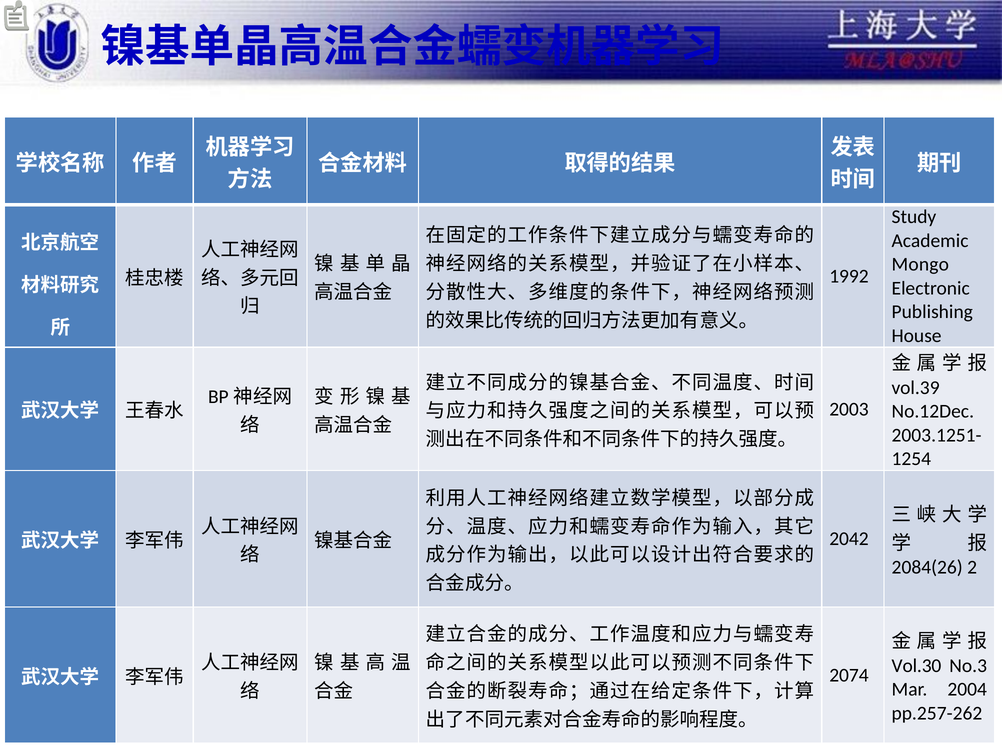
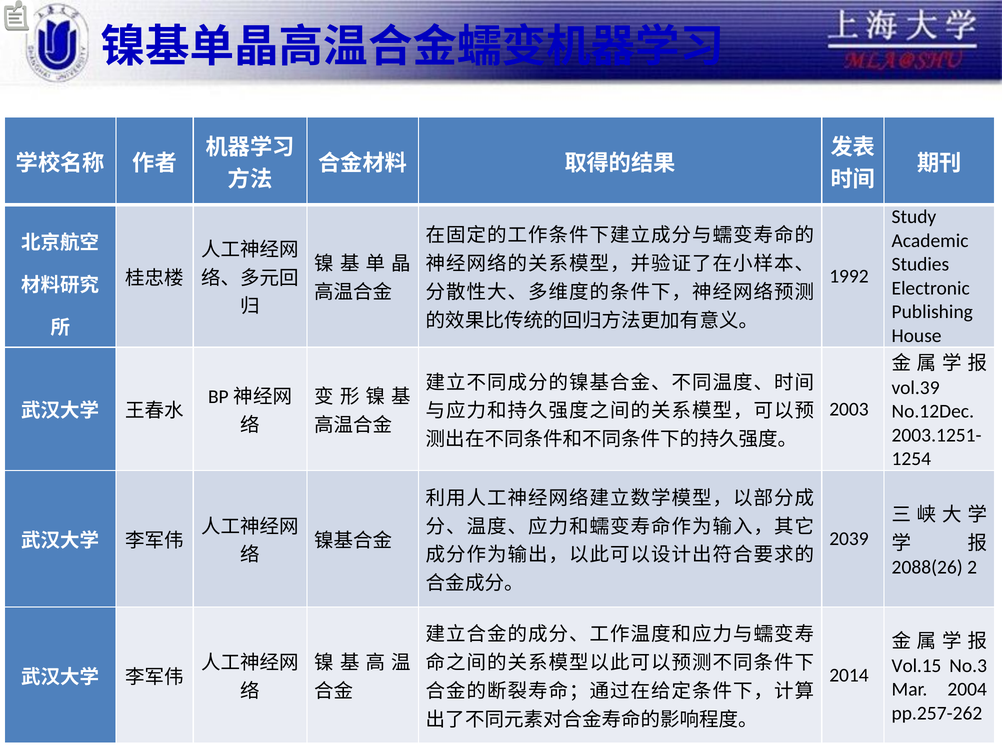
Mongo: Mongo -> Studies (920, 264)
2042: 2042 -> 2039 (849, 539)
2084(26: 2084(26 -> 2088(26 (927, 567)
Vol.30: Vol.30 -> Vol.15 (916, 665)
2074: 2074 -> 2014 (849, 675)
